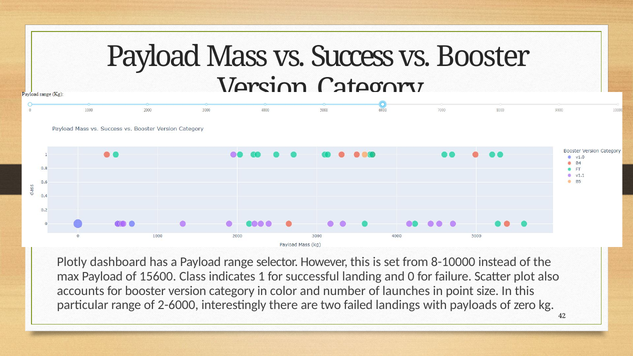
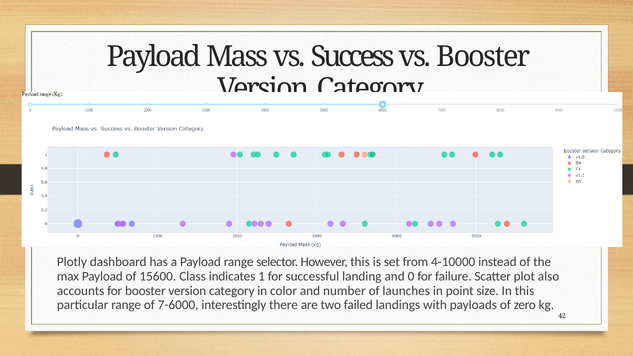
8-10000: 8-10000 -> 4-10000 (453, 262)
2-6000: 2-6000 -> 7-6000 (178, 305)
